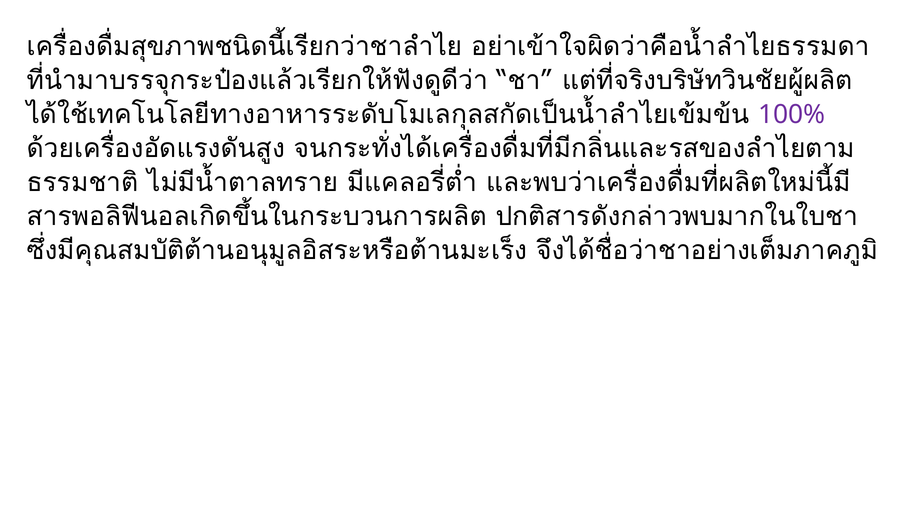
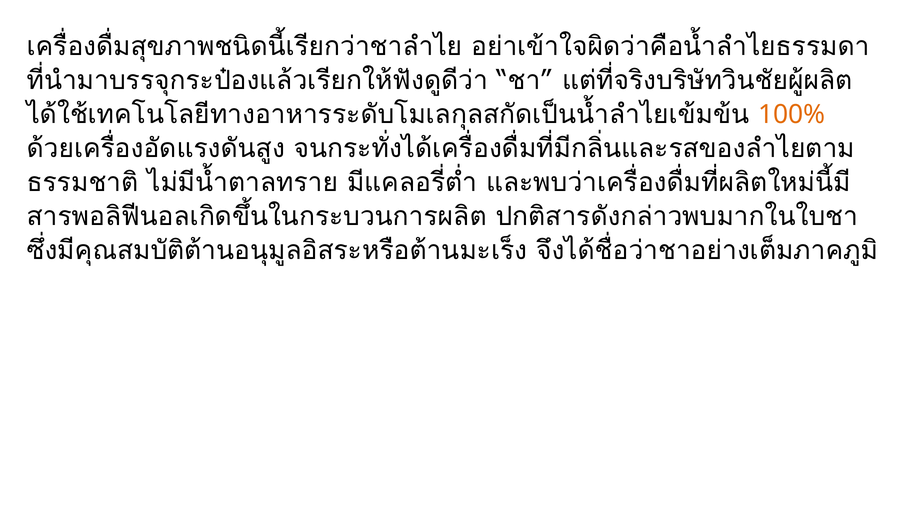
100% colour: purple -> orange (792, 115)
